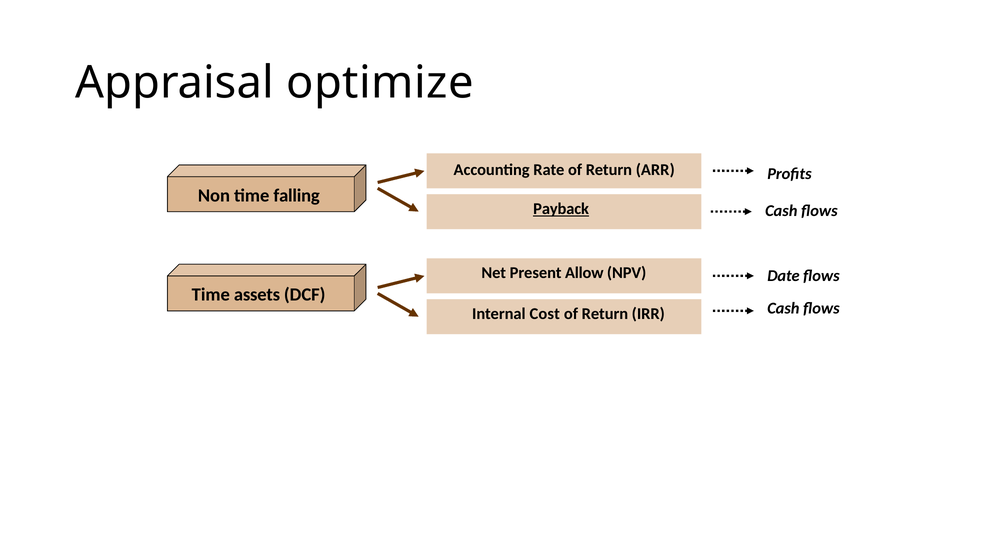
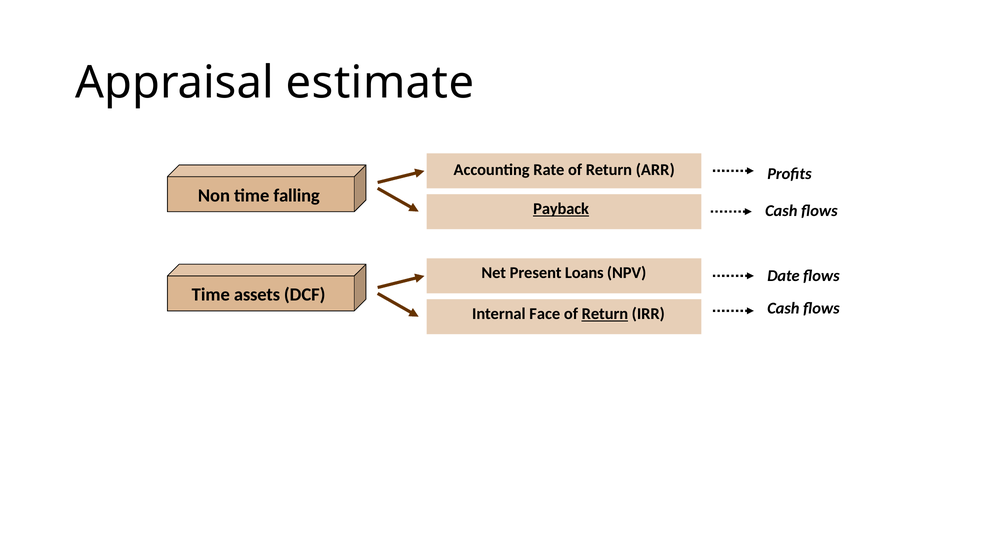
optimize: optimize -> estimate (380, 83)
Allow: Allow -> Loans (584, 273)
Cost: Cost -> Face (545, 314)
Return underline: none -> present (605, 314)
